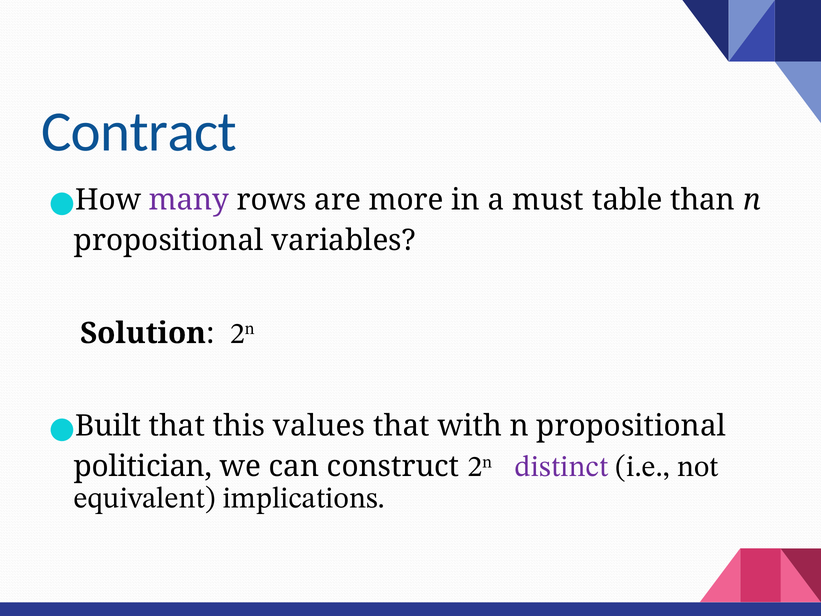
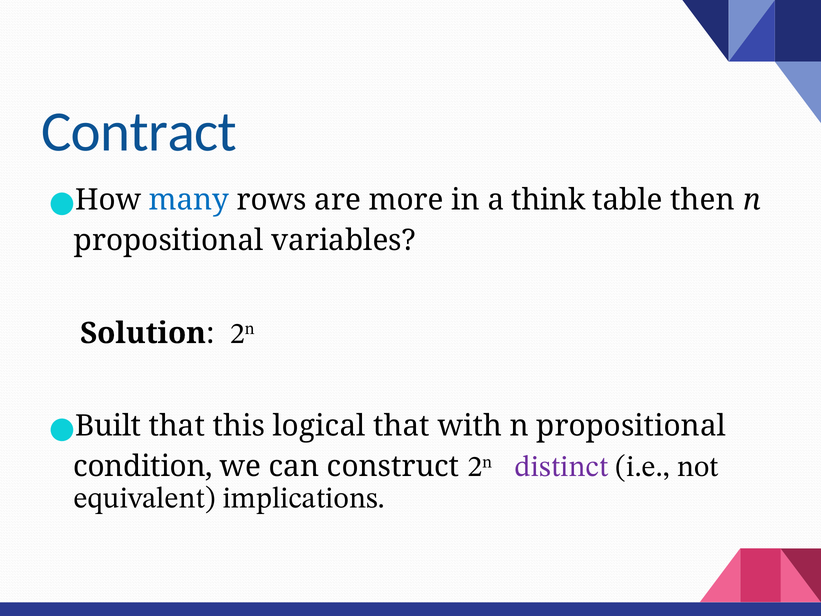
many colour: purple -> blue (189, 200)
must: must -> think (548, 200)
than: than -> then (703, 200)
values: values -> logical (319, 426)
politician: politician -> condition (143, 466)
